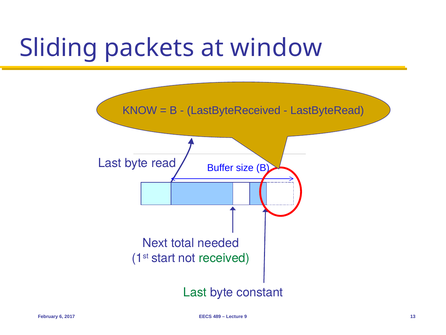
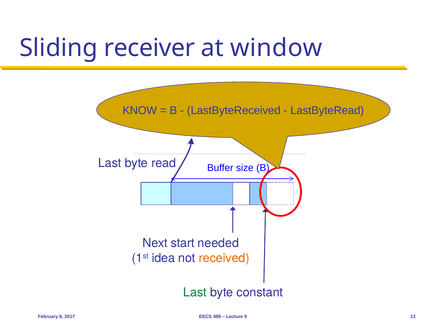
packets: packets -> receiver (149, 48)
total: total -> start (183, 243)
start: start -> idea (163, 258)
received colour: green -> orange (224, 258)
